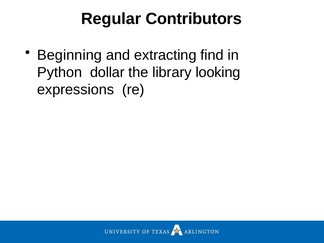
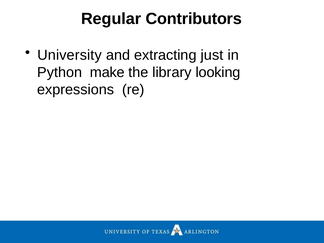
Beginning: Beginning -> University (70, 55)
find: find -> just (212, 55)
dollar: dollar -> make (107, 72)
